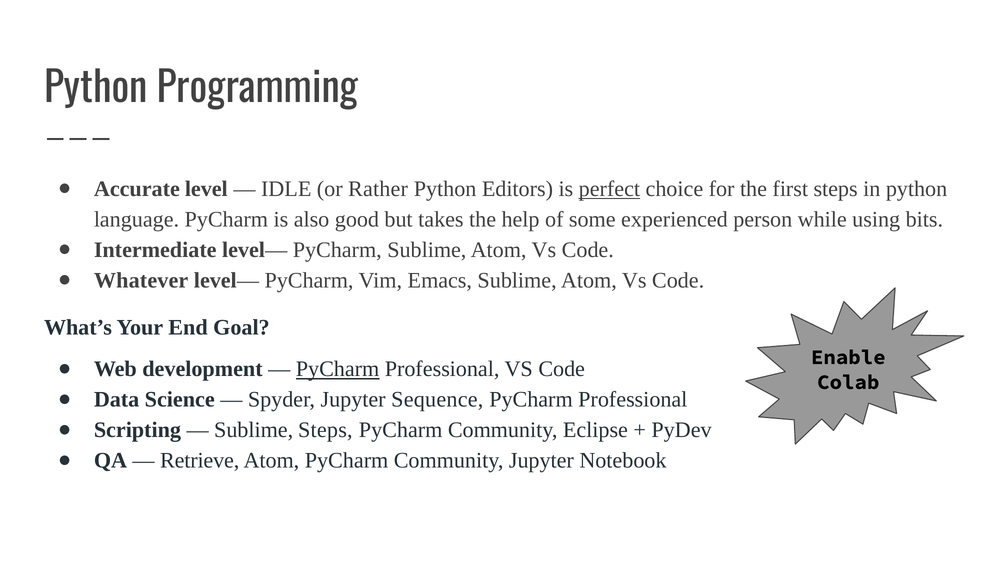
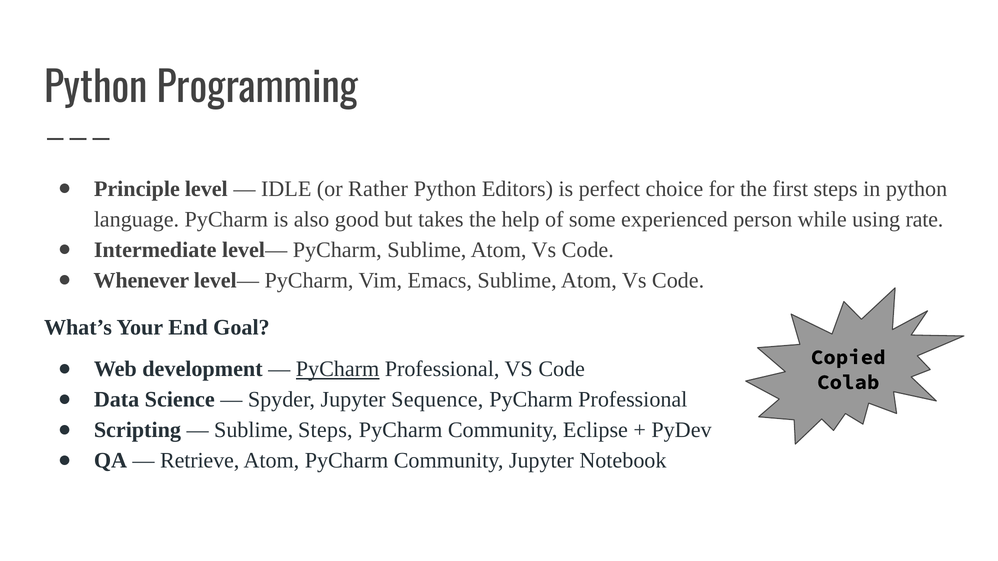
Accurate: Accurate -> Principle (137, 189)
perfect underline: present -> none (609, 189)
bits: bits -> rate (924, 220)
Whatever: Whatever -> Whenever (141, 281)
Enable: Enable -> Copied (848, 357)
